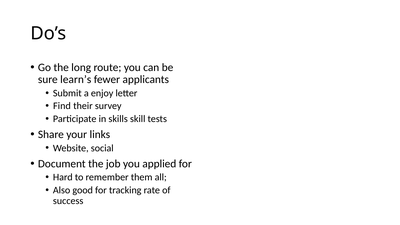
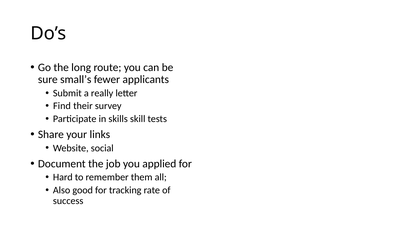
learn’s: learn’s -> small’s (76, 80)
enjoy: enjoy -> really (102, 93)
